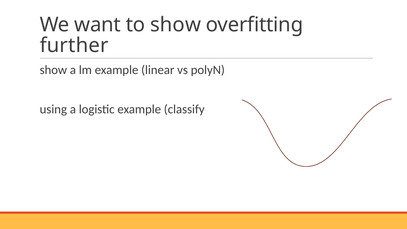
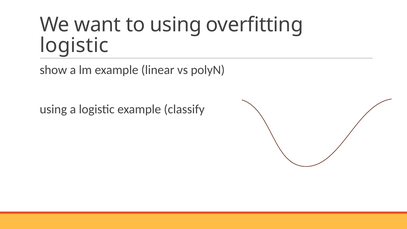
to show: show -> using (176, 25)
further: further -> logistic (74, 46)
